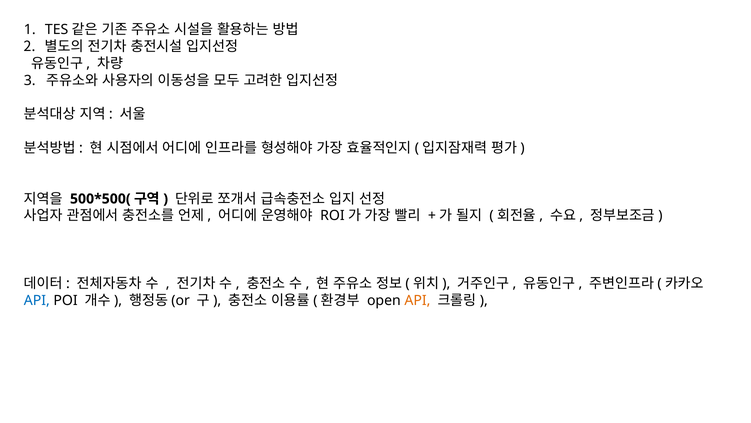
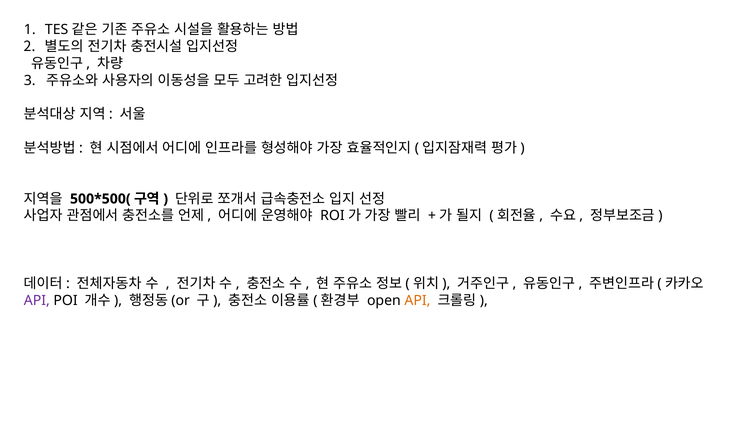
API colour: blue -> purple (37, 300)
